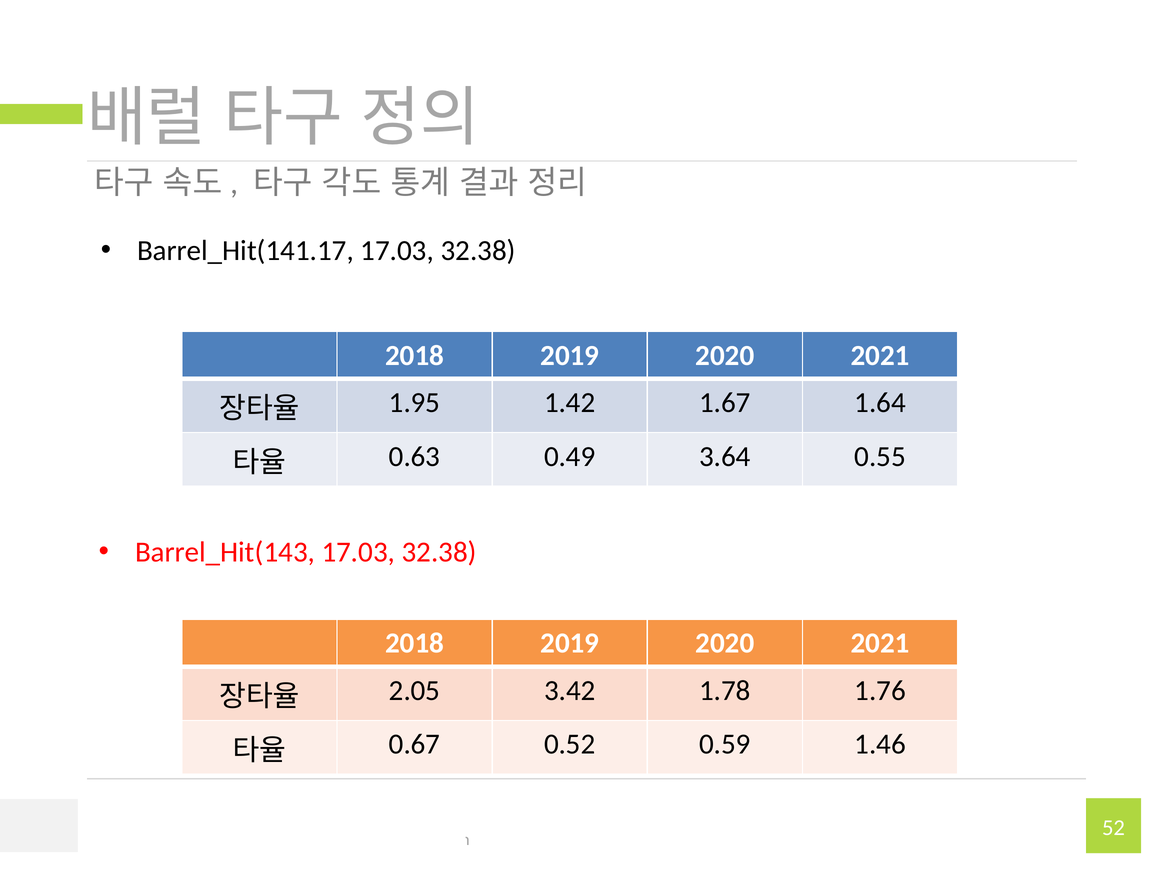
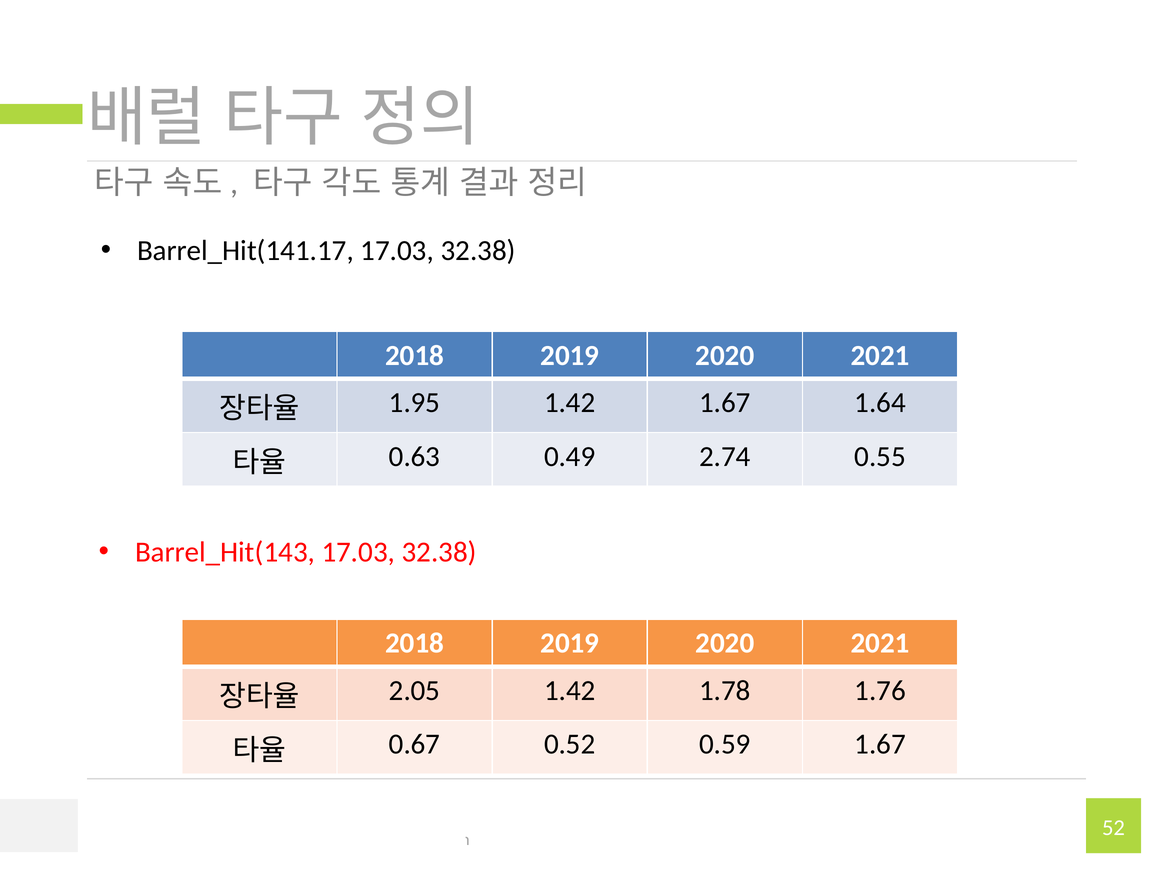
3.64: 3.64 -> 2.74 (725, 457)
2.05 3.42: 3.42 -> 1.42 (570, 691)
0.59 1.46: 1.46 -> 1.67 (880, 744)
